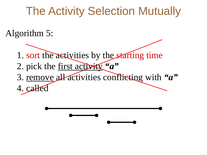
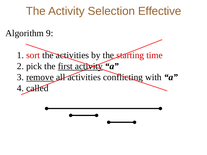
Mutually: Mutually -> Effective (160, 11)
5: 5 -> 9 (50, 33)
